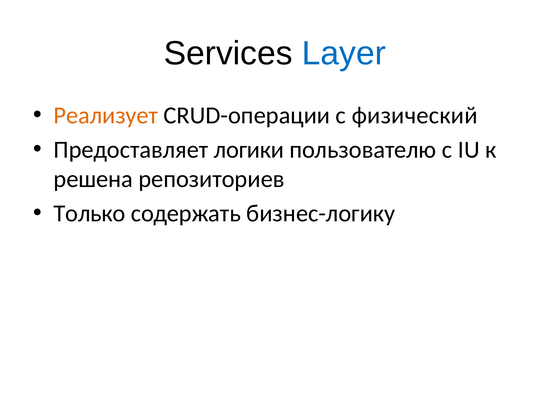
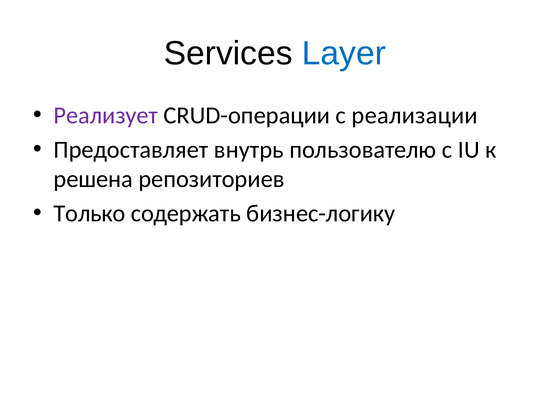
Реализует colour: orange -> purple (106, 115)
физический: физический -> реализации (415, 115)
логики: логики -> внутрь (249, 150)
